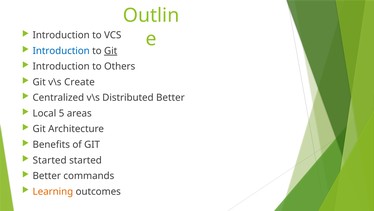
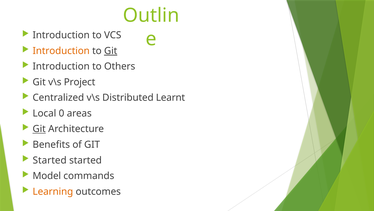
Introduction colour: blue -> orange (61, 51)
Create: Create -> Project (80, 82)
Distributed Better: Better -> Learnt (170, 97)
5: 5 -> 0 (62, 113)
Git underline: none -> present (39, 129)
Better: Better -> Model (47, 175)
